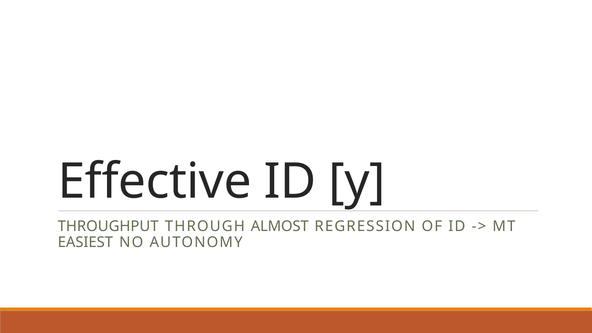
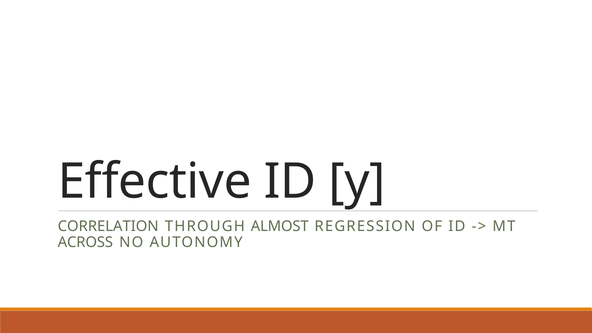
THROUGHPUT: THROUGHPUT -> CORRELATION (108, 226)
EASIEST: EASIEST -> ACROSS (85, 242)
